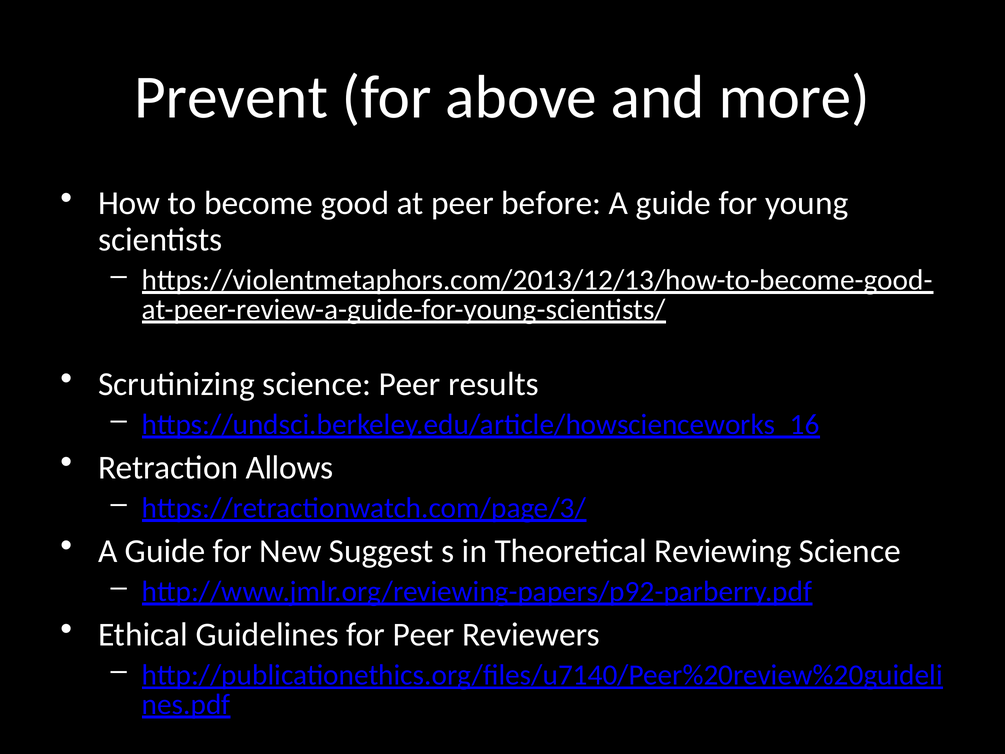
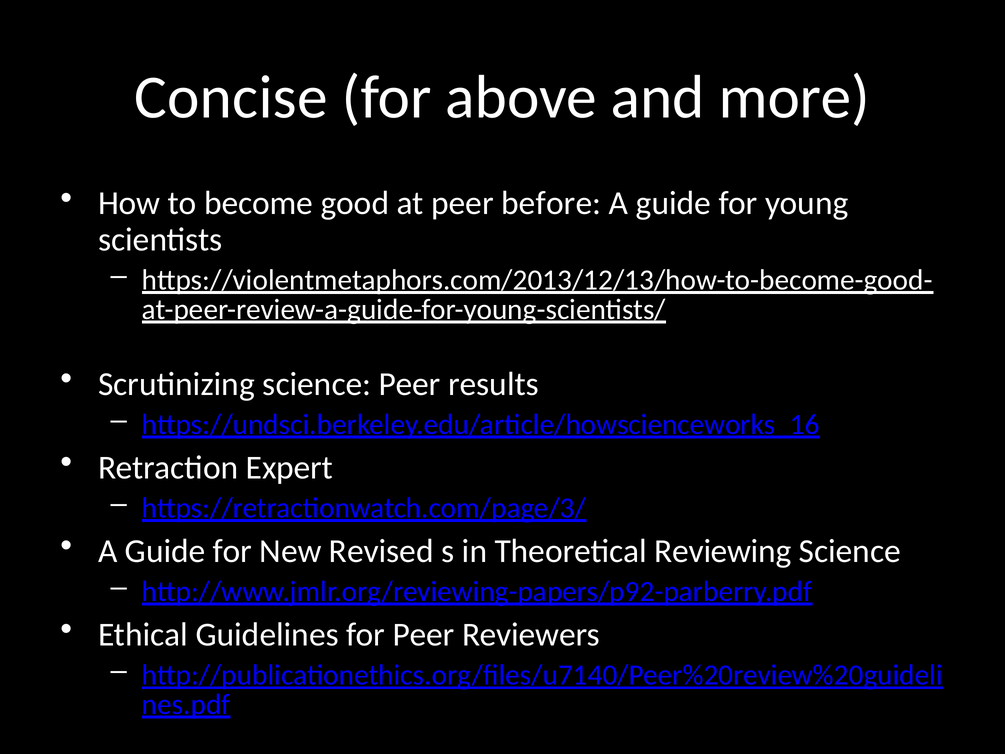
Prevent: Prevent -> Concise (231, 97)
Allows: Allows -> Expert (289, 467)
Suggest: Suggest -> Revised (381, 551)
